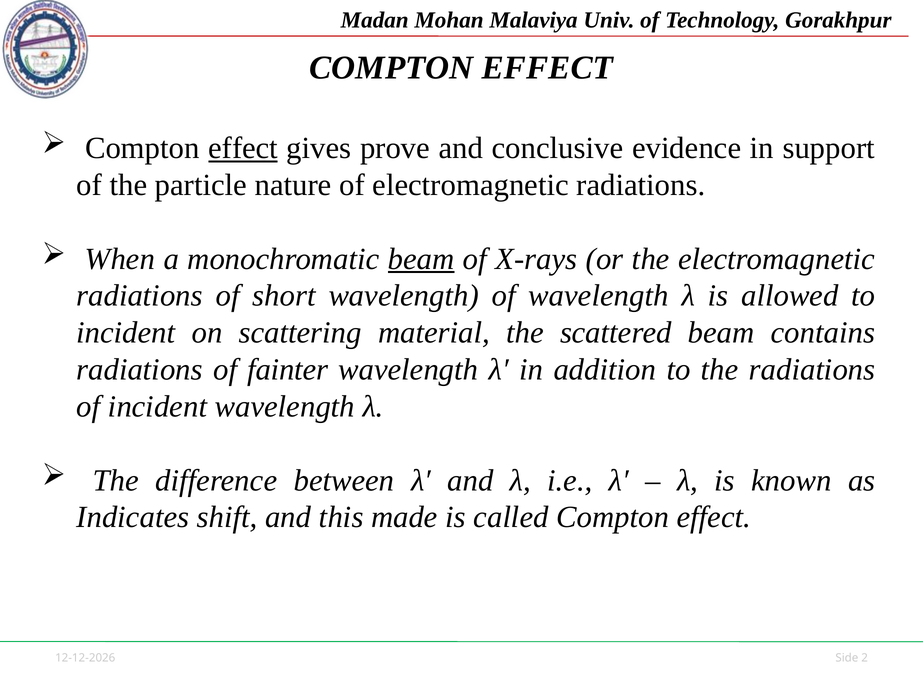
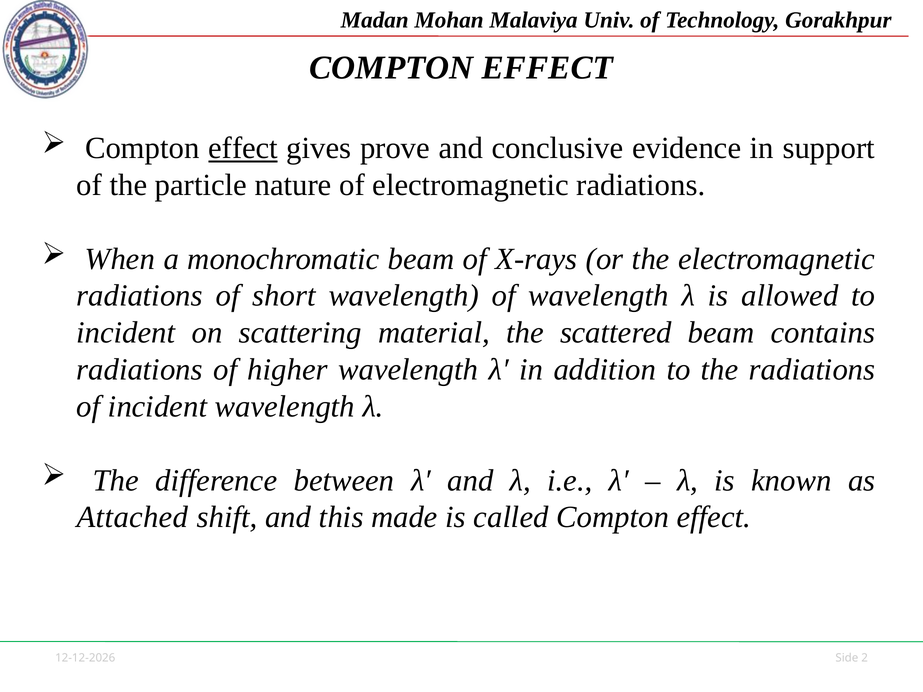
beam underline: present -> none (421, 259)
fainter: fainter -> higher (288, 370)
Indicates: Indicates -> Attached (133, 517)
